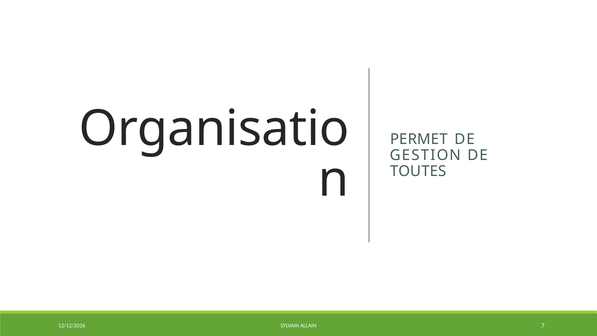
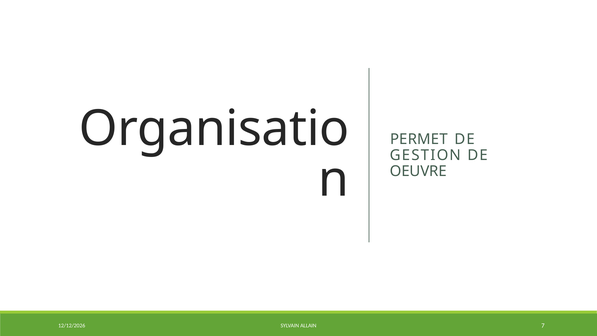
TOUTES: TOUTES -> OEUVRE (418, 171)
